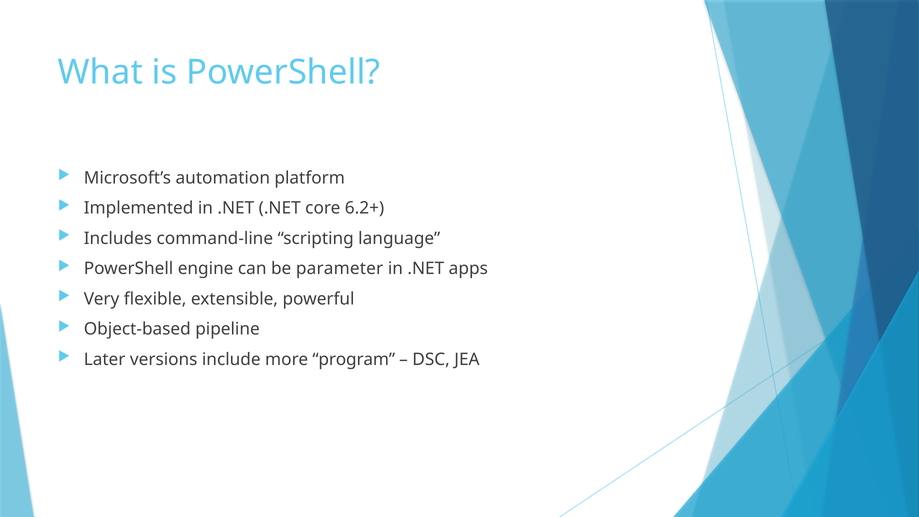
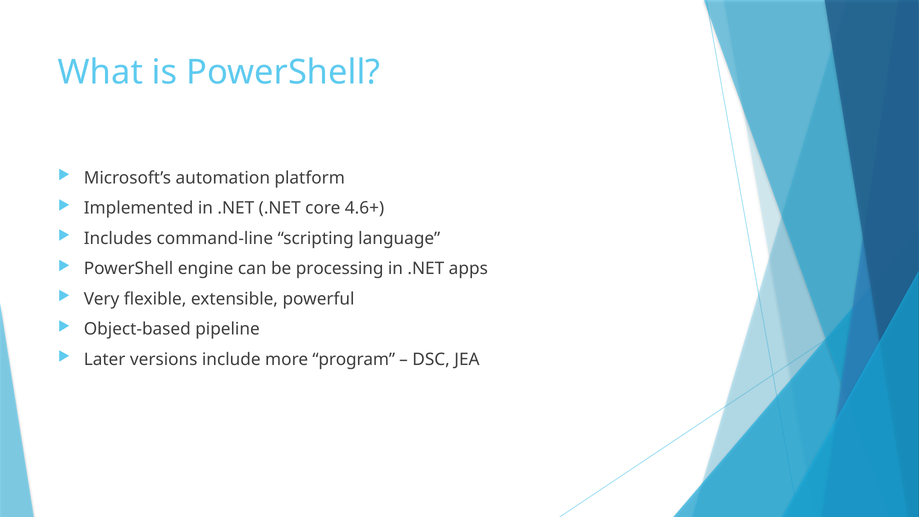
6.2+: 6.2+ -> 4.6+ (365, 208)
parameter: parameter -> processing (340, 269)
